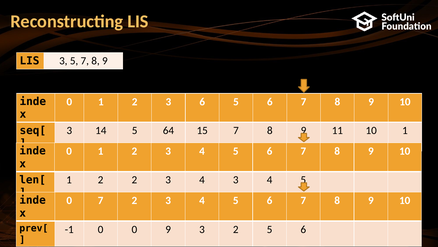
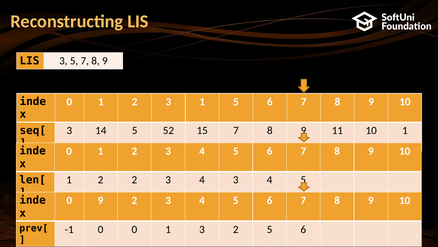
3 6: 6 -> 1 (202, 102)
64: 64 -> 52 (168, 130)
0 7: 7 -> 9 (101, 200)
0 0 9: 9 -> 1 (168, 229)
